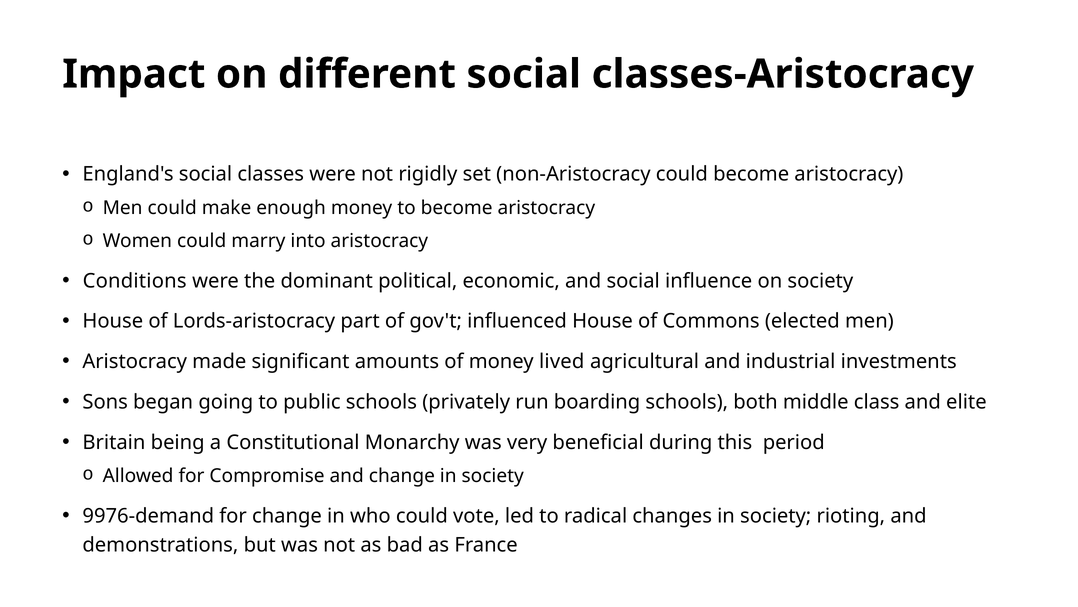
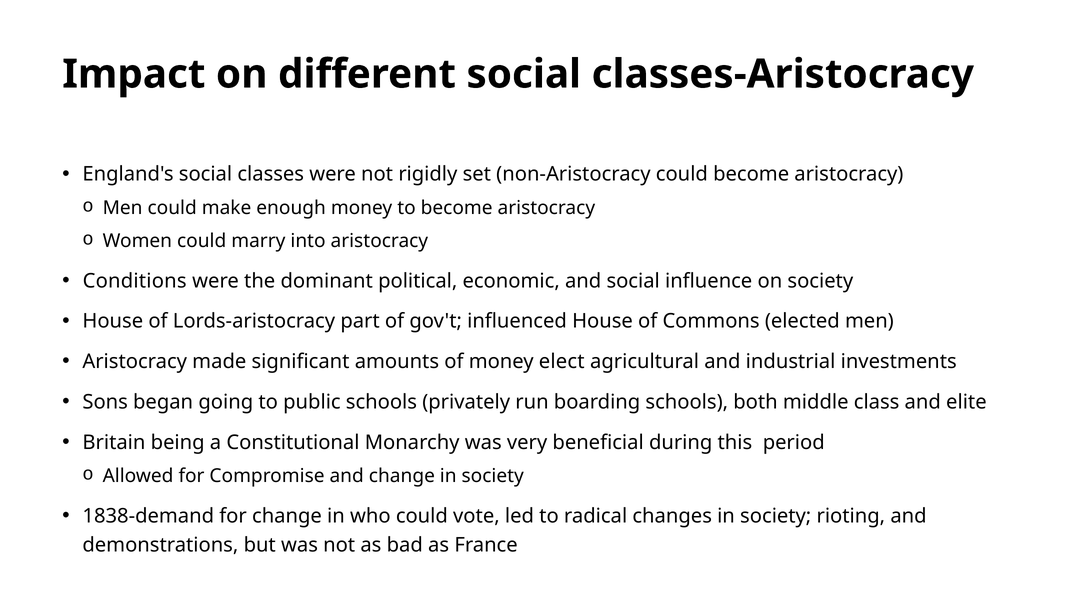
lived: lived -> elect (562, 361)
9976-demand: 9976-demand -> 1838-demand (148, 515)
